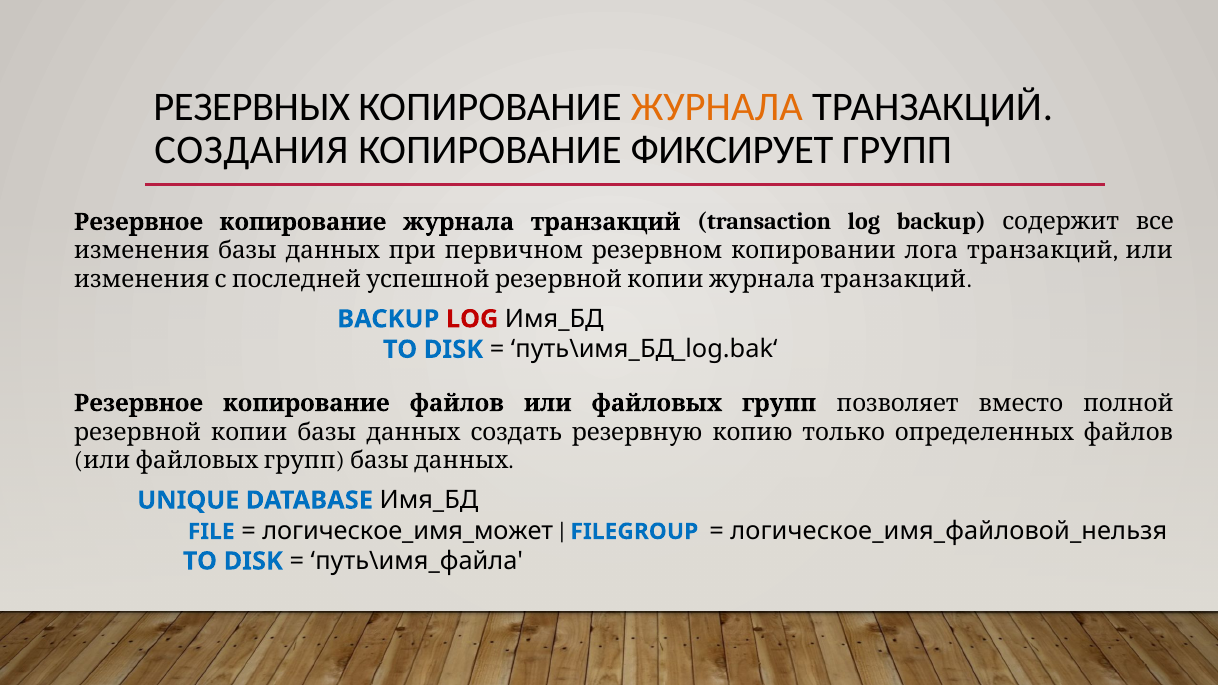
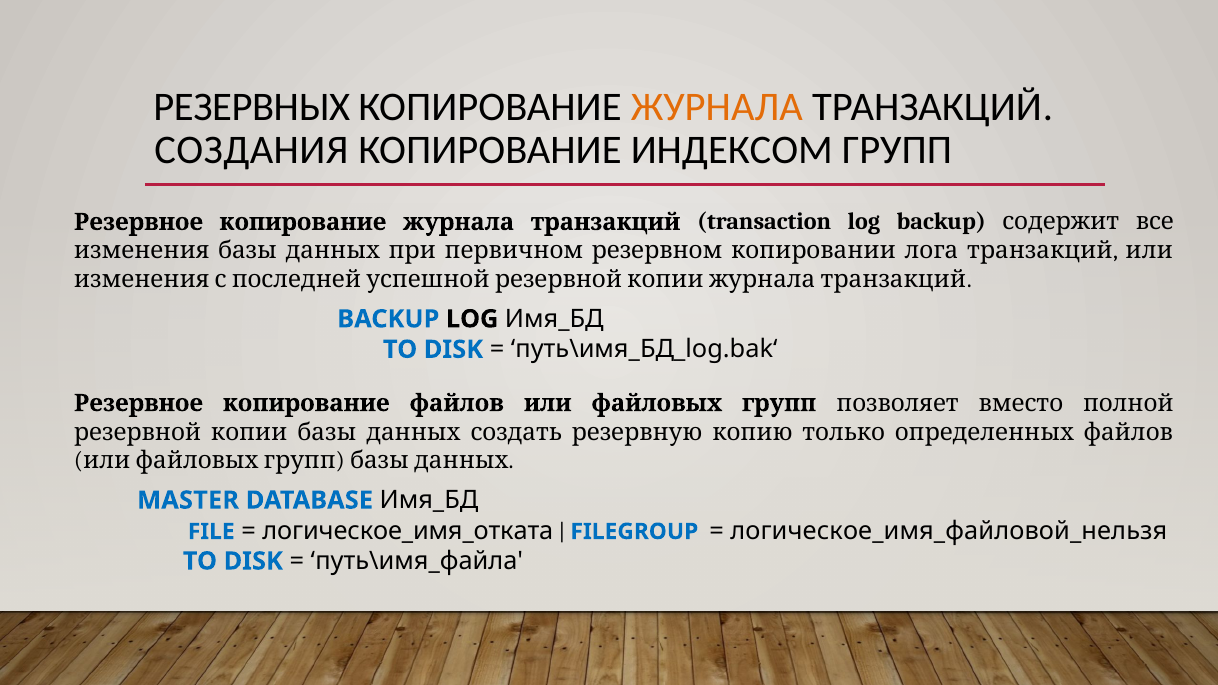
ФИКСИРУЕТ: ФИКСИРУЕТ -> ИНДЕКСОМ (732, 151)
LOG colour: red -> black (472, 319)
UNIQUE: UNIQUE -> MASTER (188, 500)
логическое_имя_может: логическое_имя_может -> логическое_имя_отката (408, 531)
